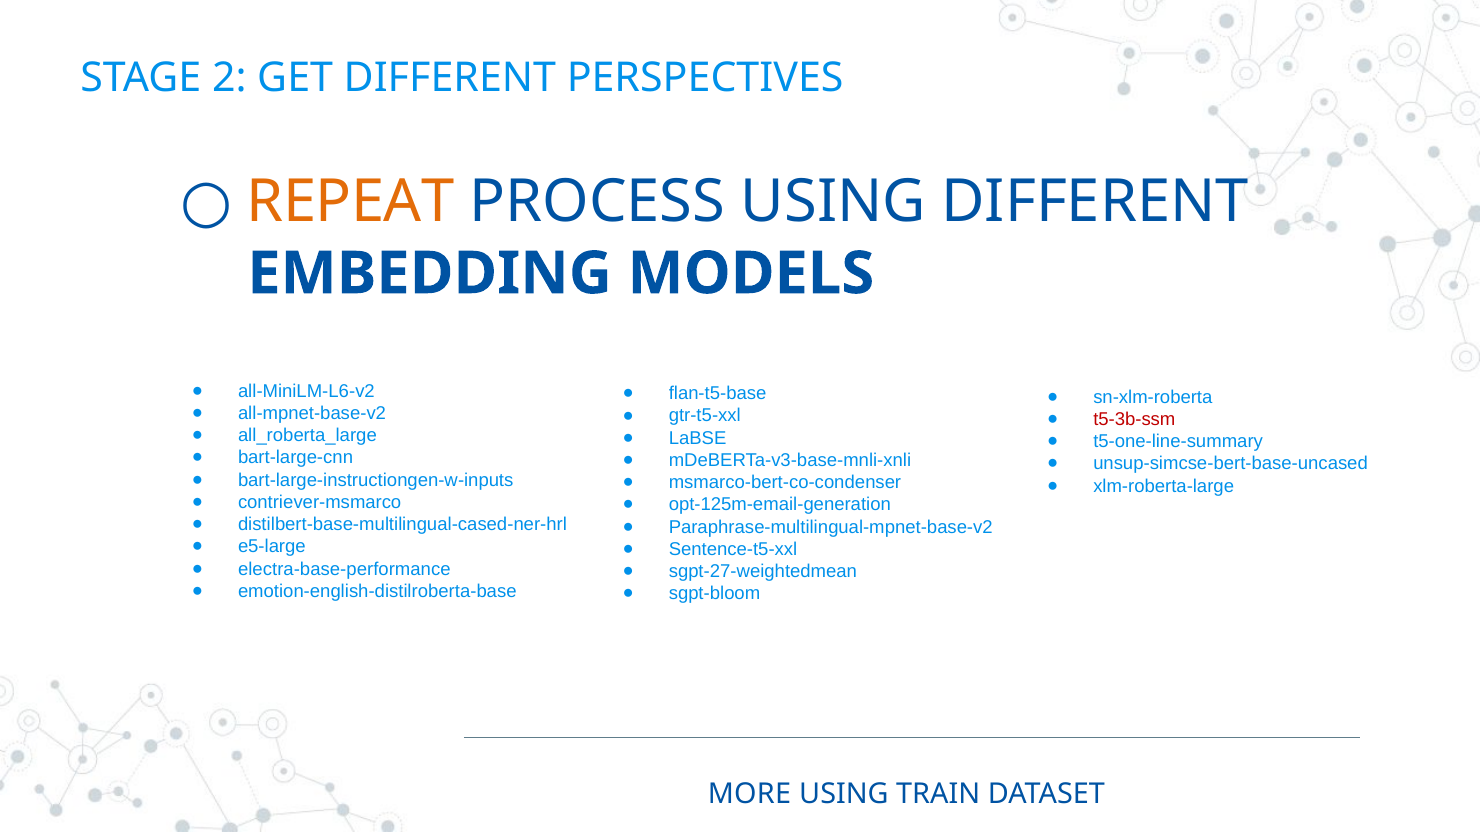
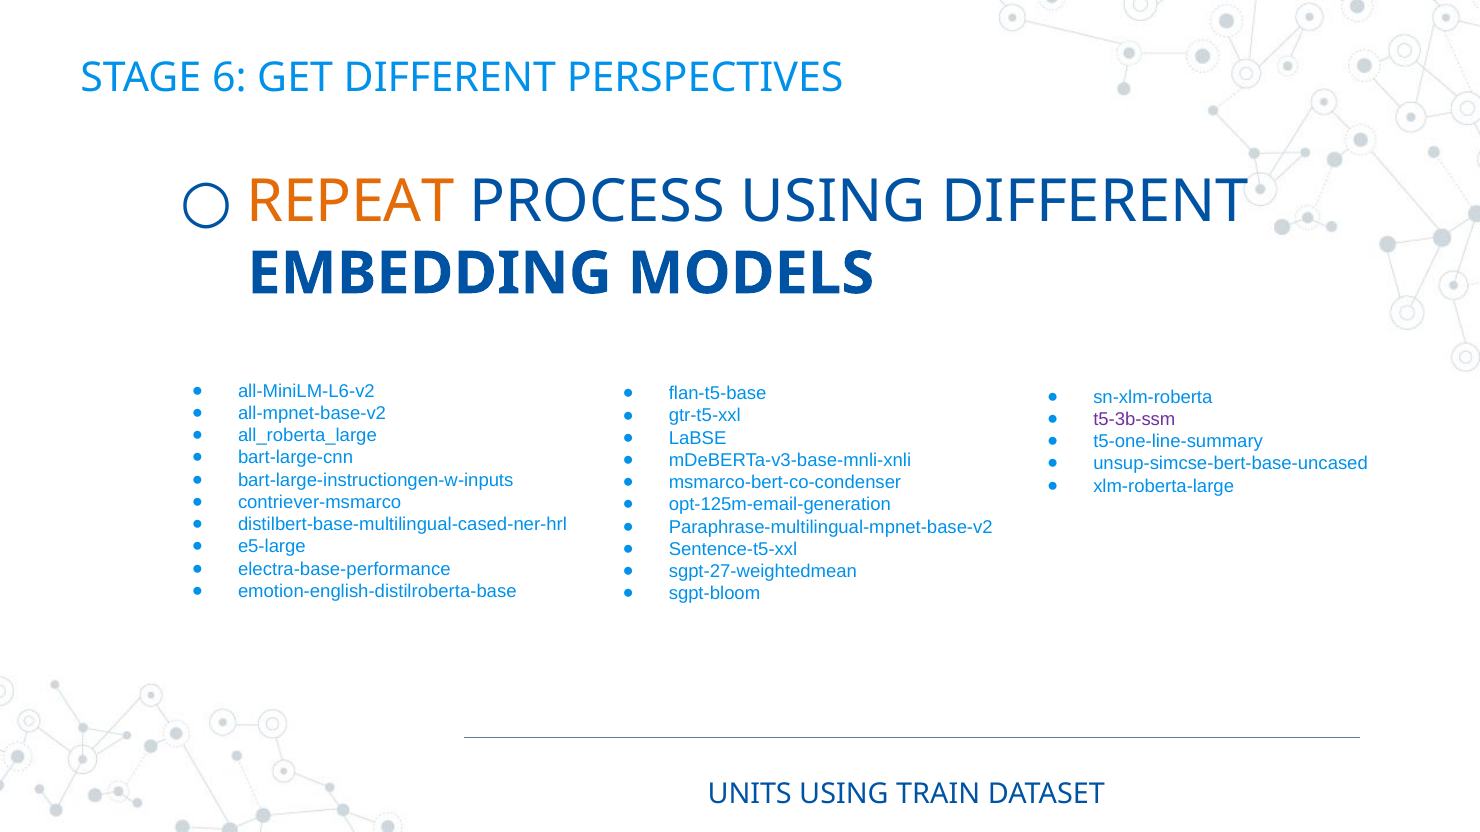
2: 2 -> 6 (229, 78)
t5-3b-ssm colour: red -> purple (1134, 419)
MORE: MORE -> UNITS (750, 794)
